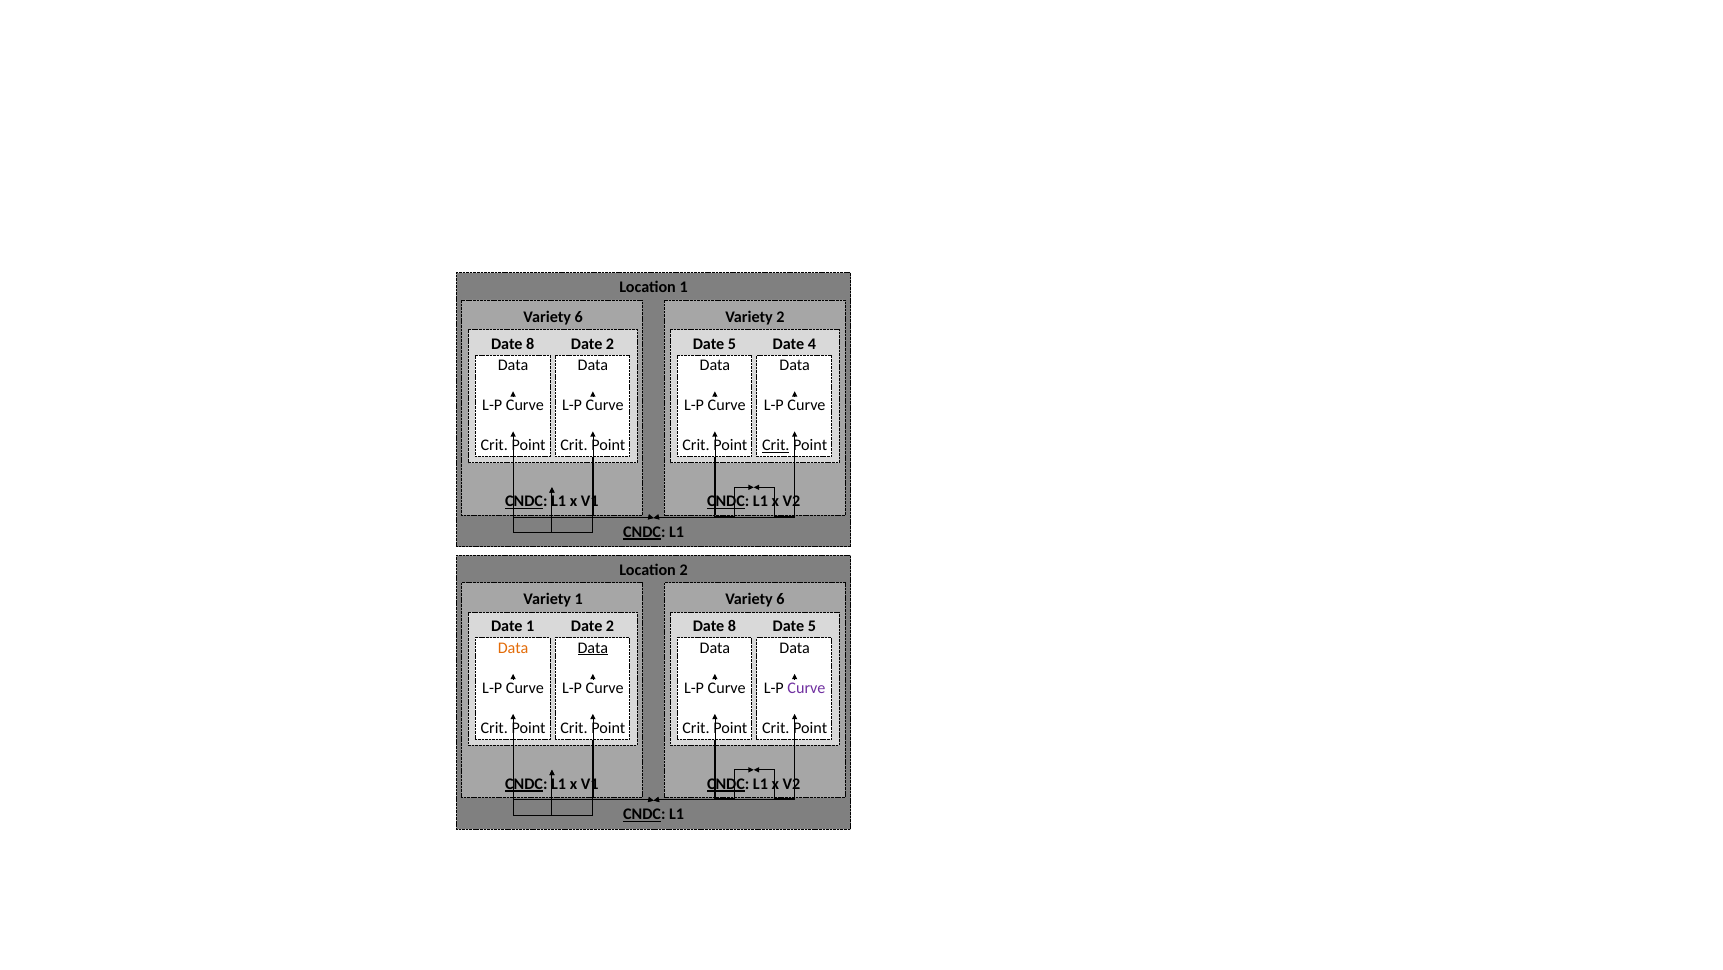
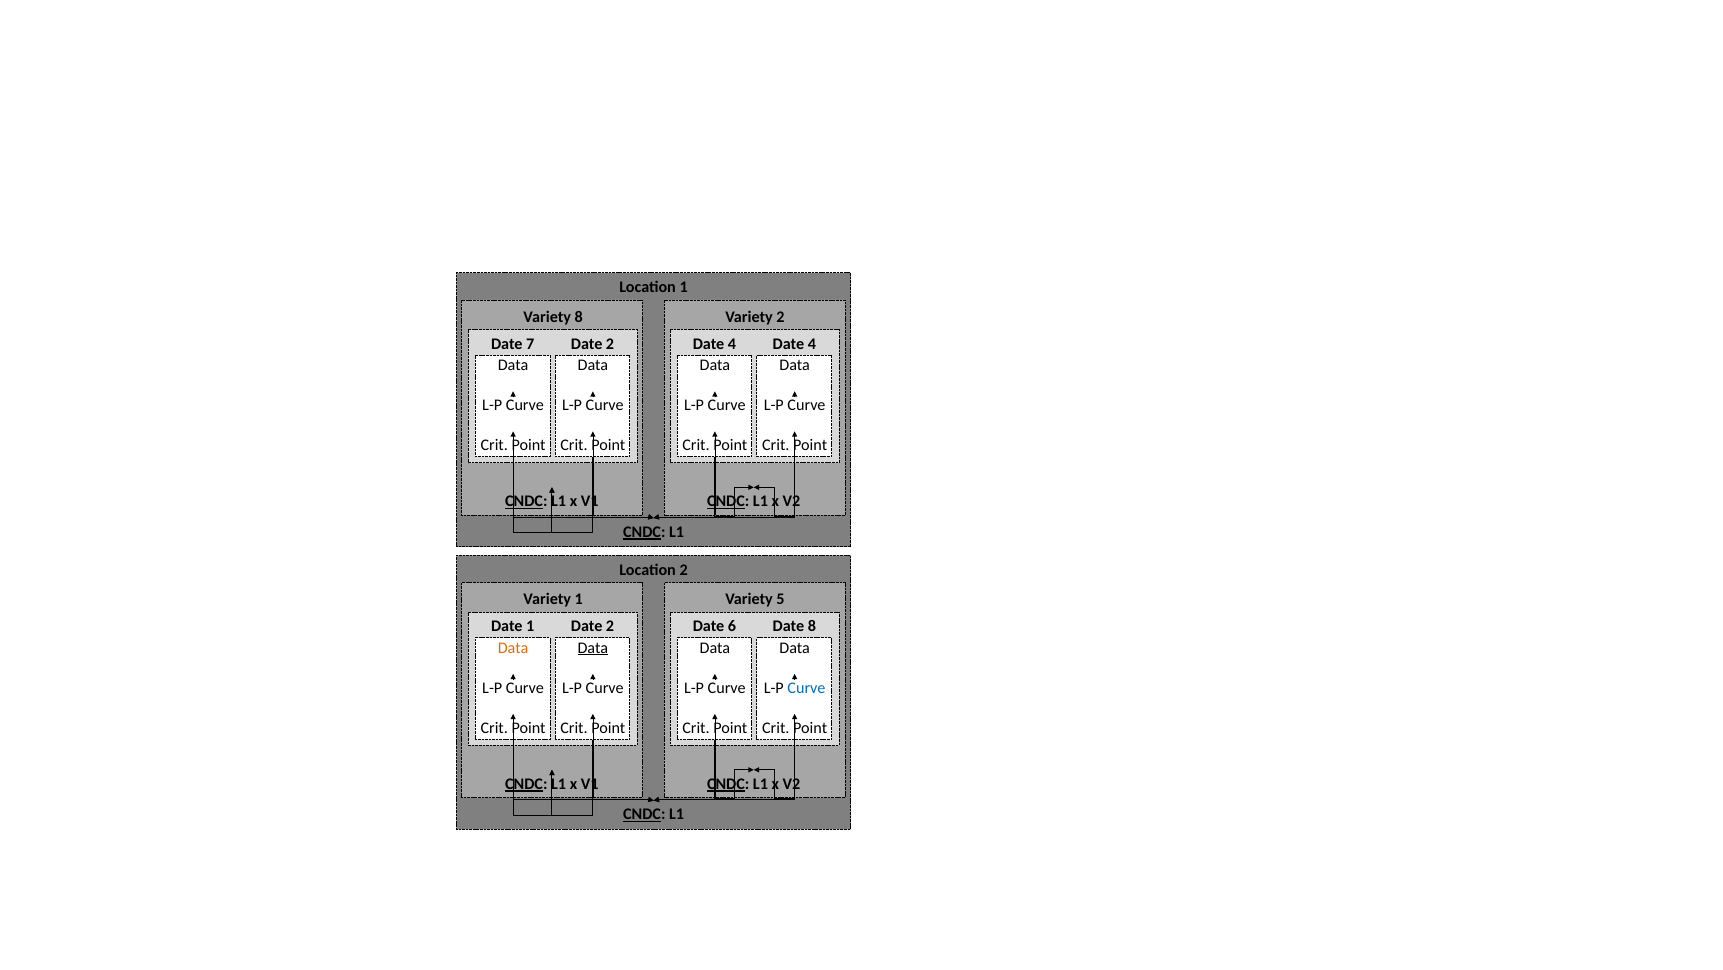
6: 6 -> 8 (579, 317)
8: 8 -> 7 (530, 344)
5: 5 -> 4 (732, 344)
Crit underline: present -> none (776, 445)
6: 6 -> 5 (781, 599)
8: 8 -> 6 (732, 626)
5: 5 -> 8 (812, 626)
Curve colour: purple -> blue (806, 687)
